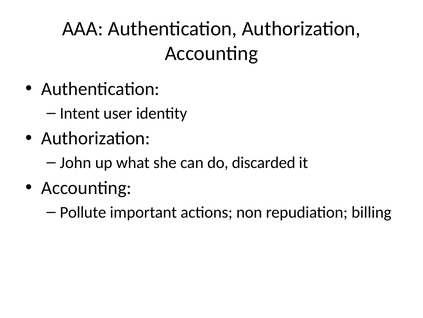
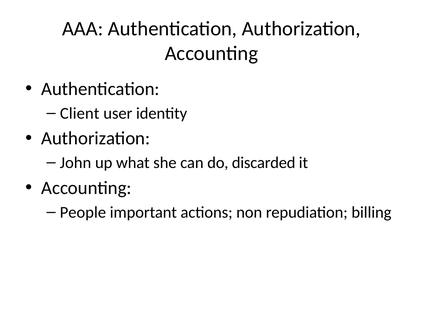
Intent: Intent -> Client (80, 113)
Pollute: Pollute -> People (83, 212)
